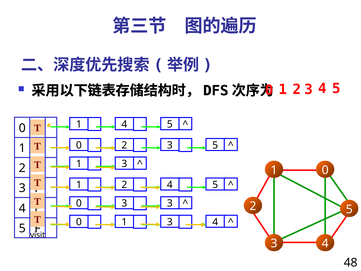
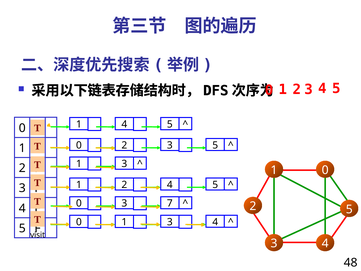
3 3: 3 -> 7 (170, 203)
